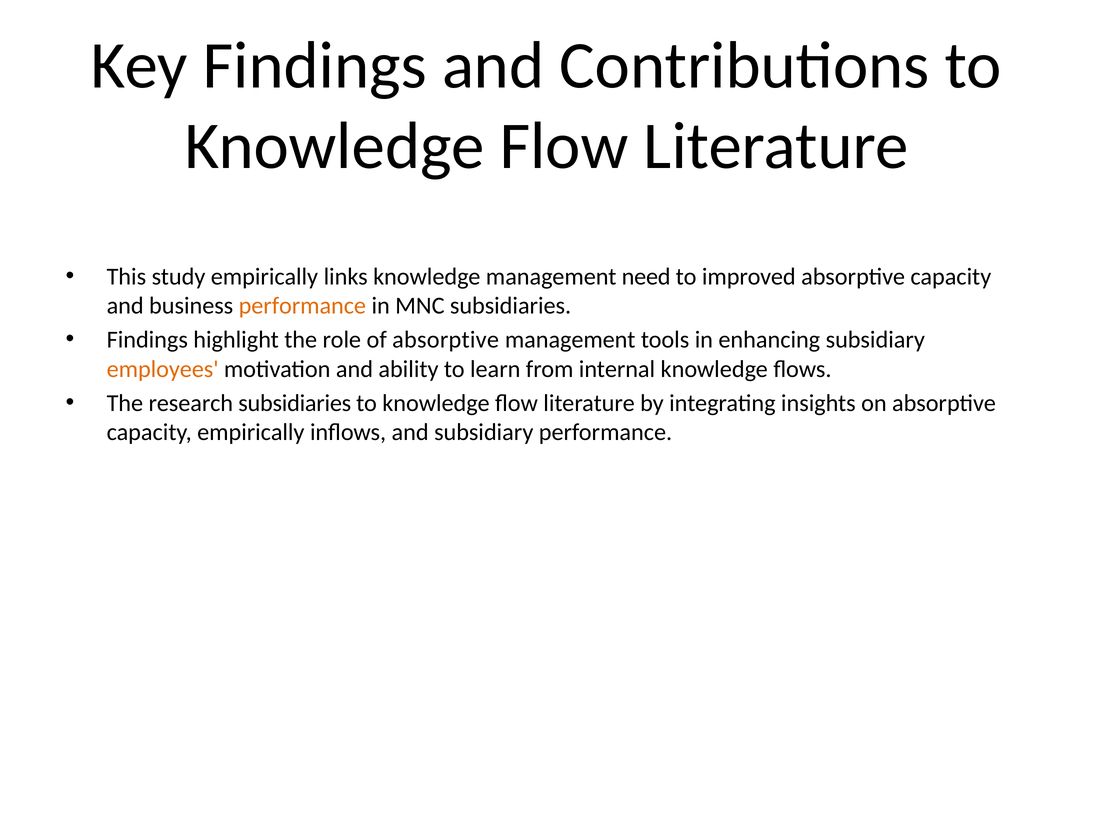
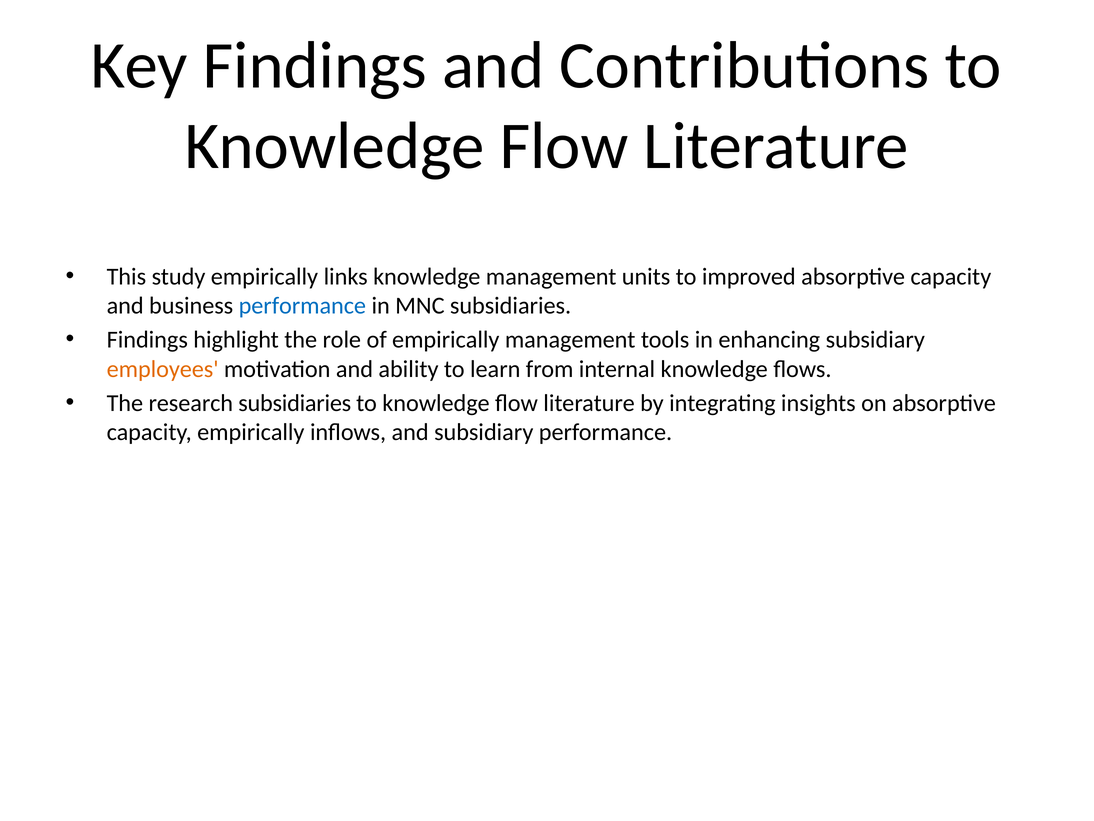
need: need -> units (646, 276)
performance colour: orange -> blue (302, 306)
of absorptive: absorptive -> empirically (446, 340)
